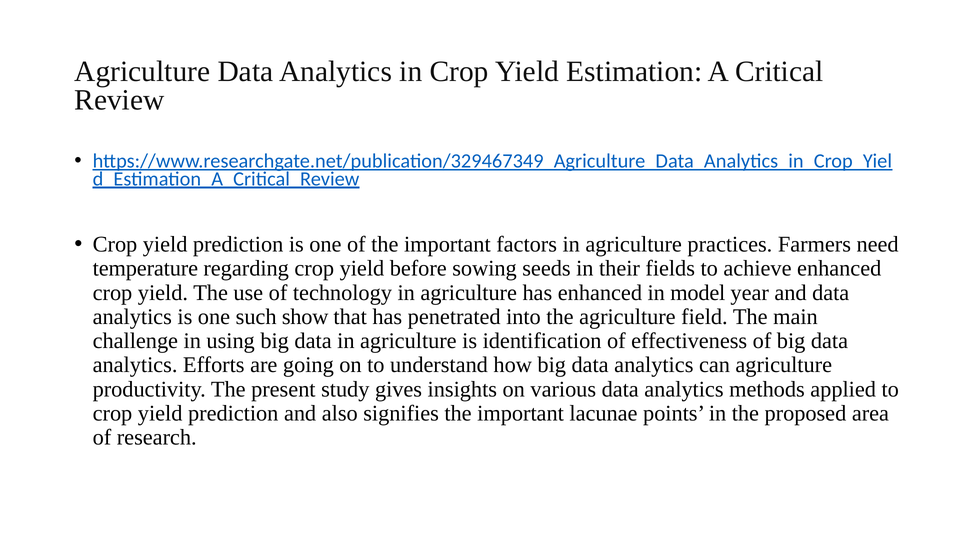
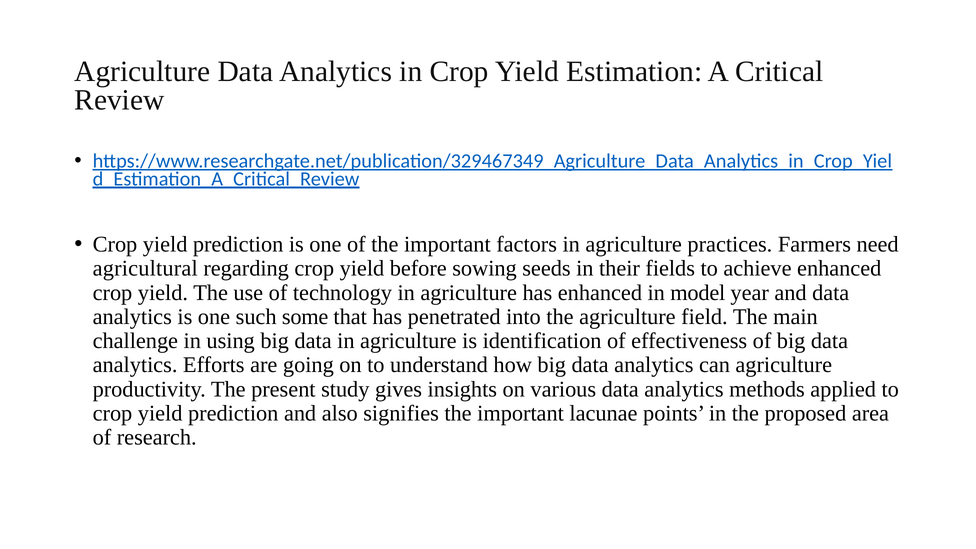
temperature: temperature -> agricultural (145, 269)
show: show -> some (305, 317)
